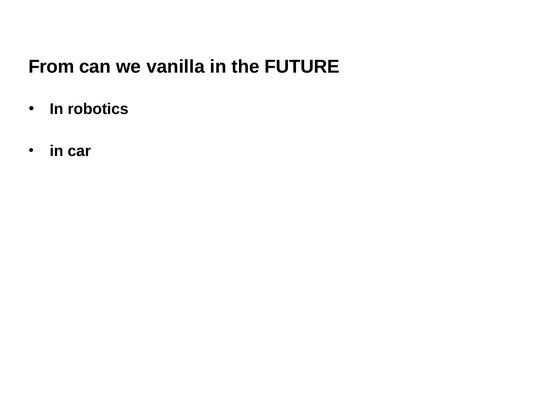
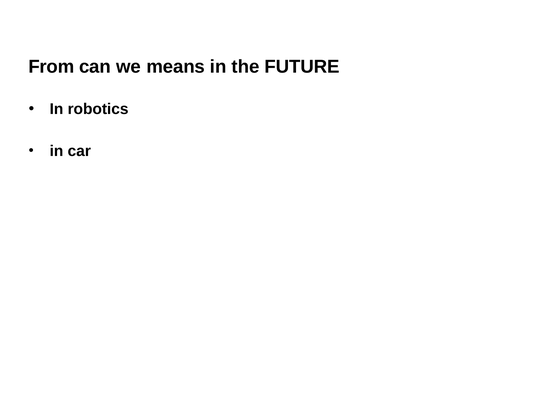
vanilla: vanilla -> means (176, 66)
